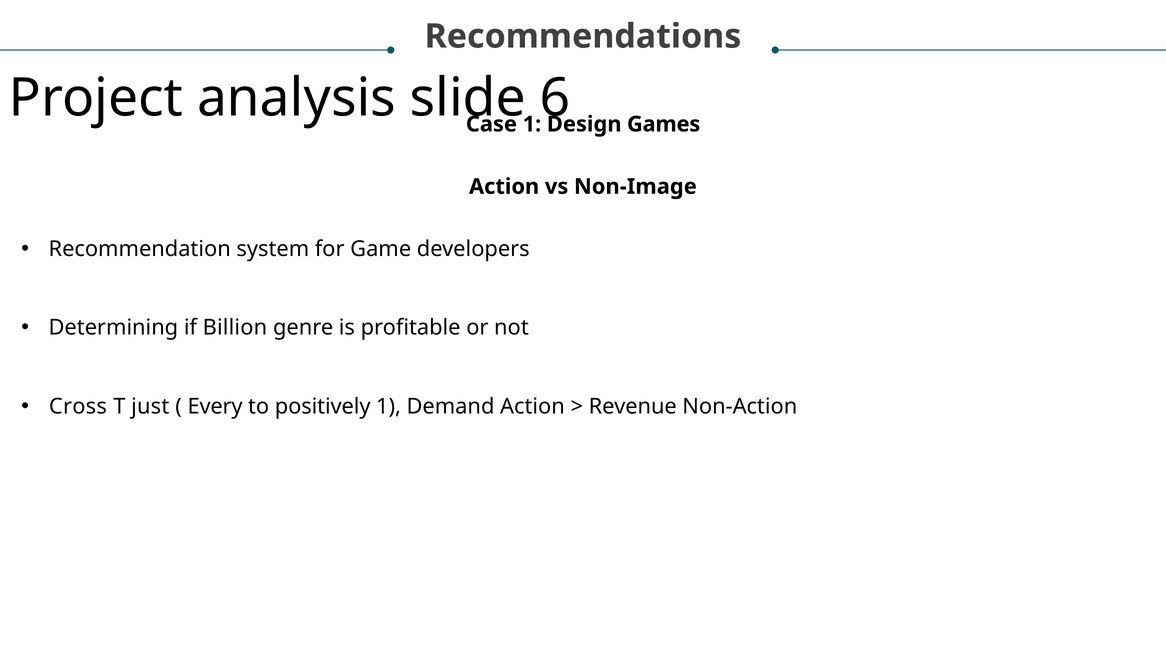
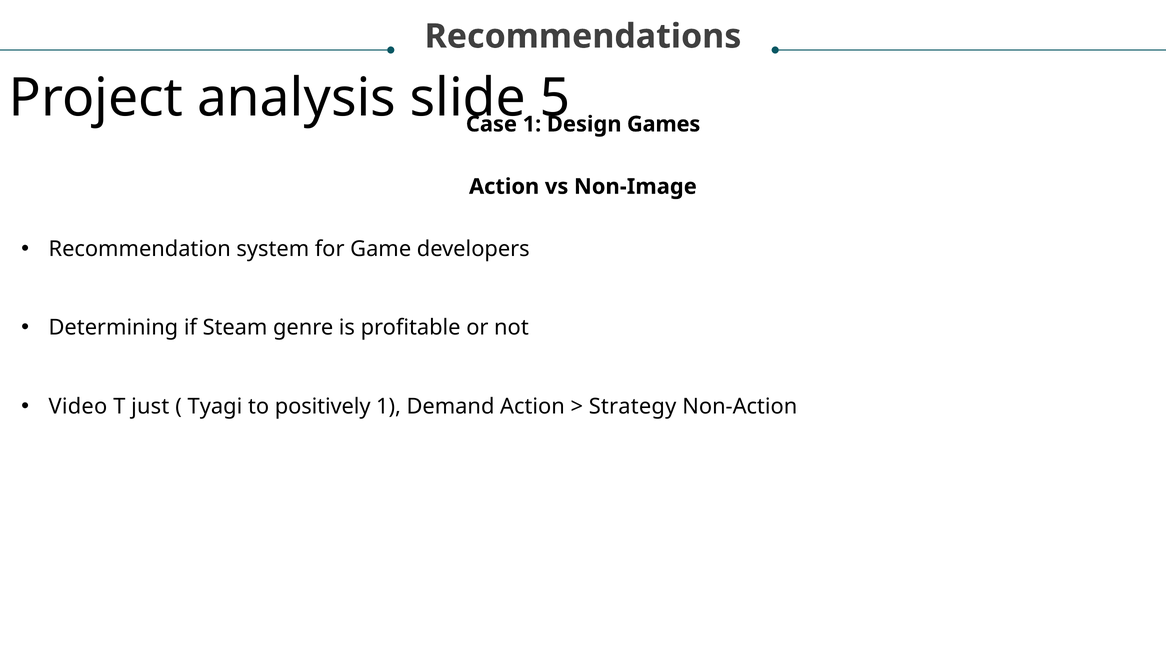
6: 6 -> 5 (555, 98)
Billion: Billion -> Steam (235, 328)
Cross: Cross -> Video (78, 406)
Every: Every -> Tyagi (215, 406)
Revenue: Revenue -> Strategy (633, 406)
